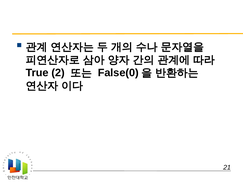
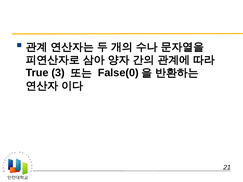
2: 2 -> 3 (58, 73)
